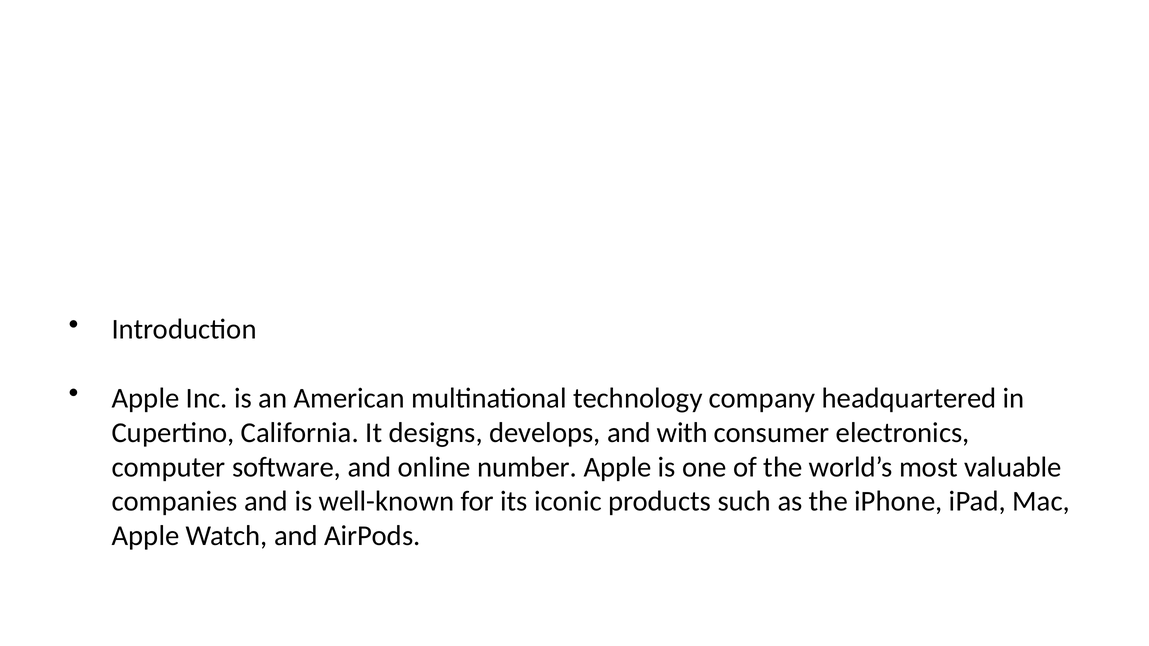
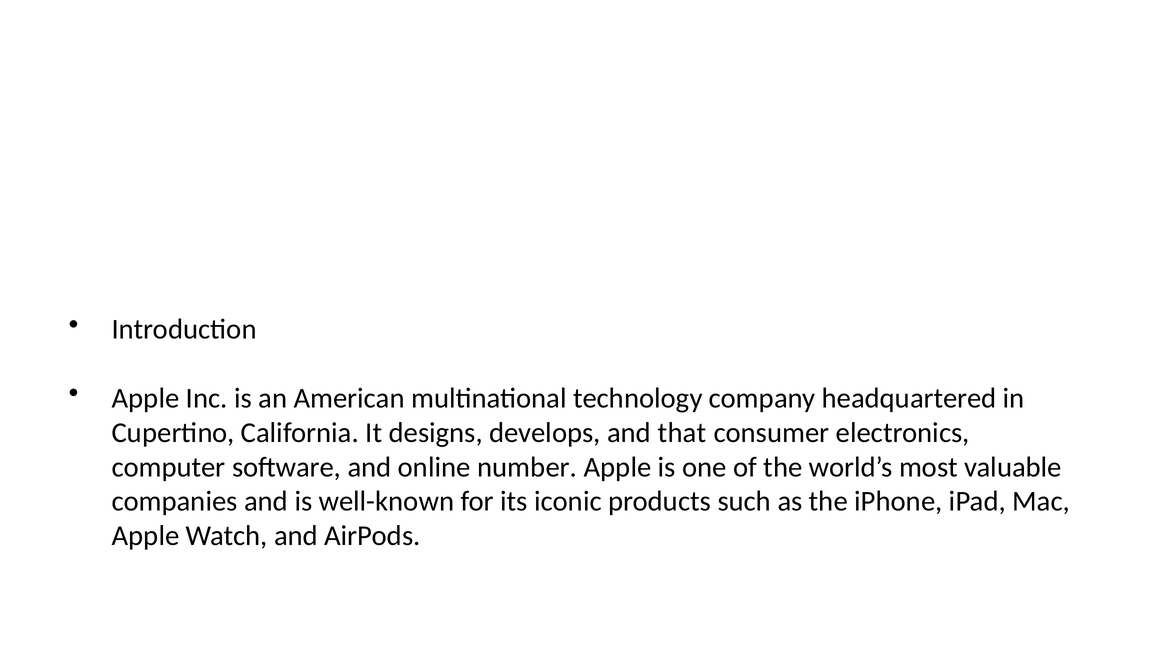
with: with -> that (682, 433)
